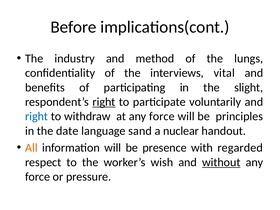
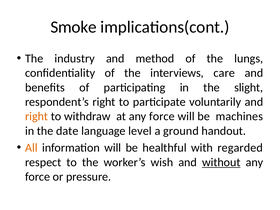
Before: Before -> Smoke (73, 27)
vital: vital -> care (224, 73)
right underline: present -> none (104, 102)
right colour: blue -> orange (37, 116)
principles: principles -> machines (239, 116)
sand: sand -> level (140, 131)
nuclear: nuclear -> ground (181, 131)
presence: presence -> healthful (165, 148)
